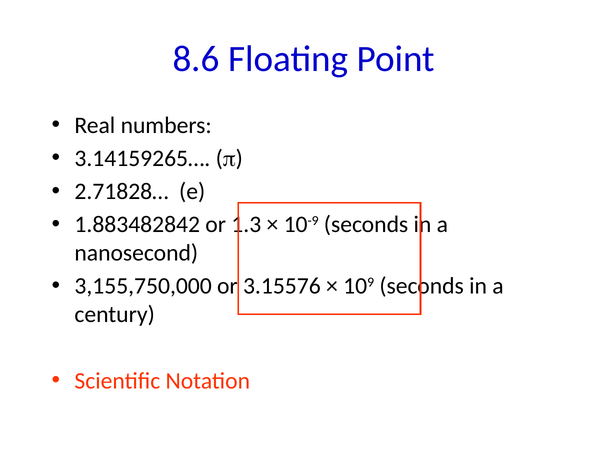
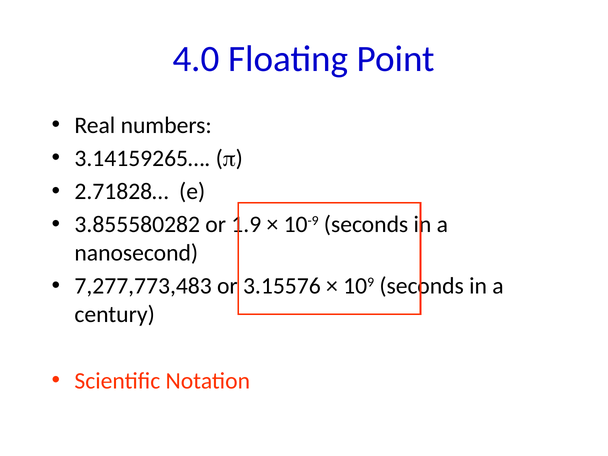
8.6: 8.6 -> 4.0 (196, 59)
1.883482842: 1.883482842 -> 3.855580282 (137, 225)
1.3: 1.3 -> 1.9 (246, 225)
3,155,750,000: 3,155,750,000 -> 7,277,773,483 (143, 286)
